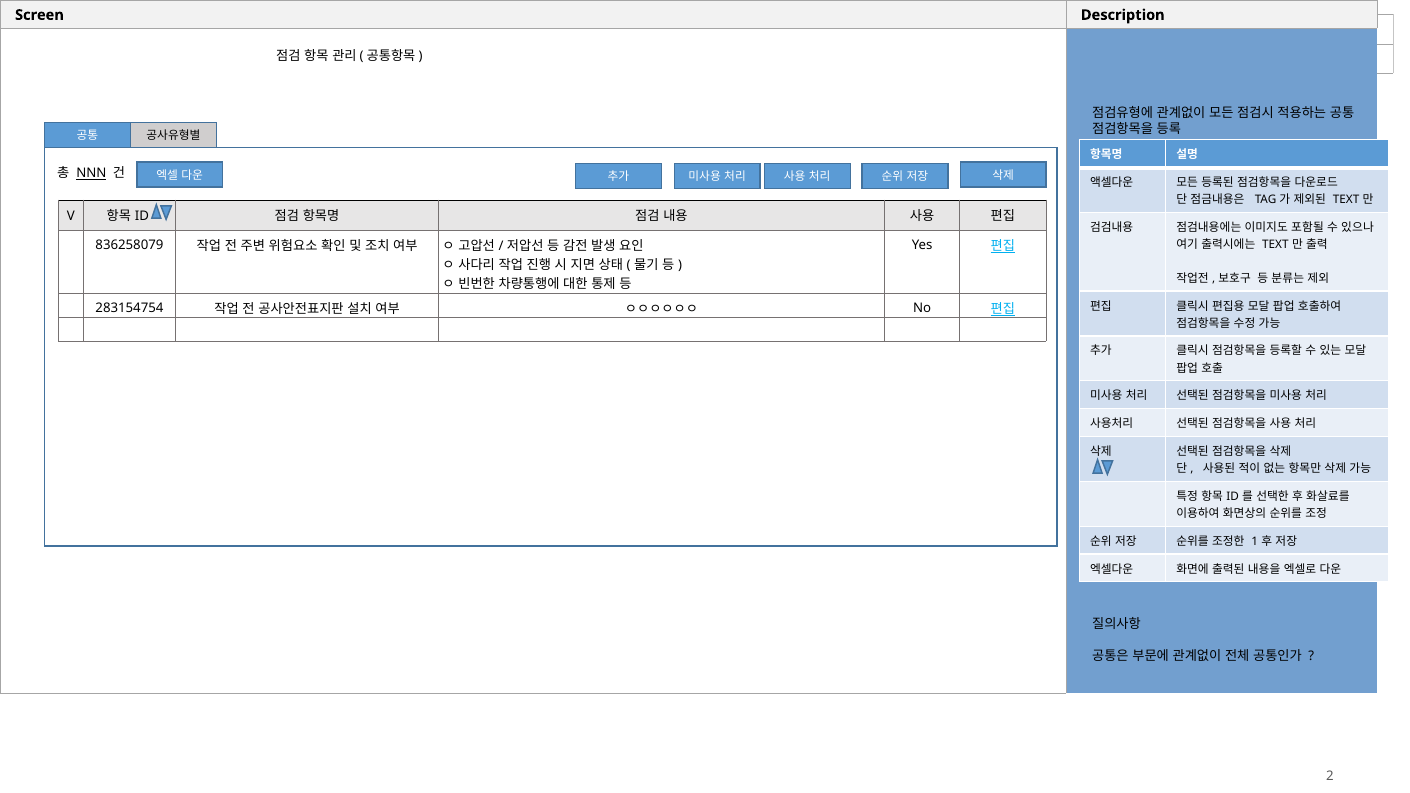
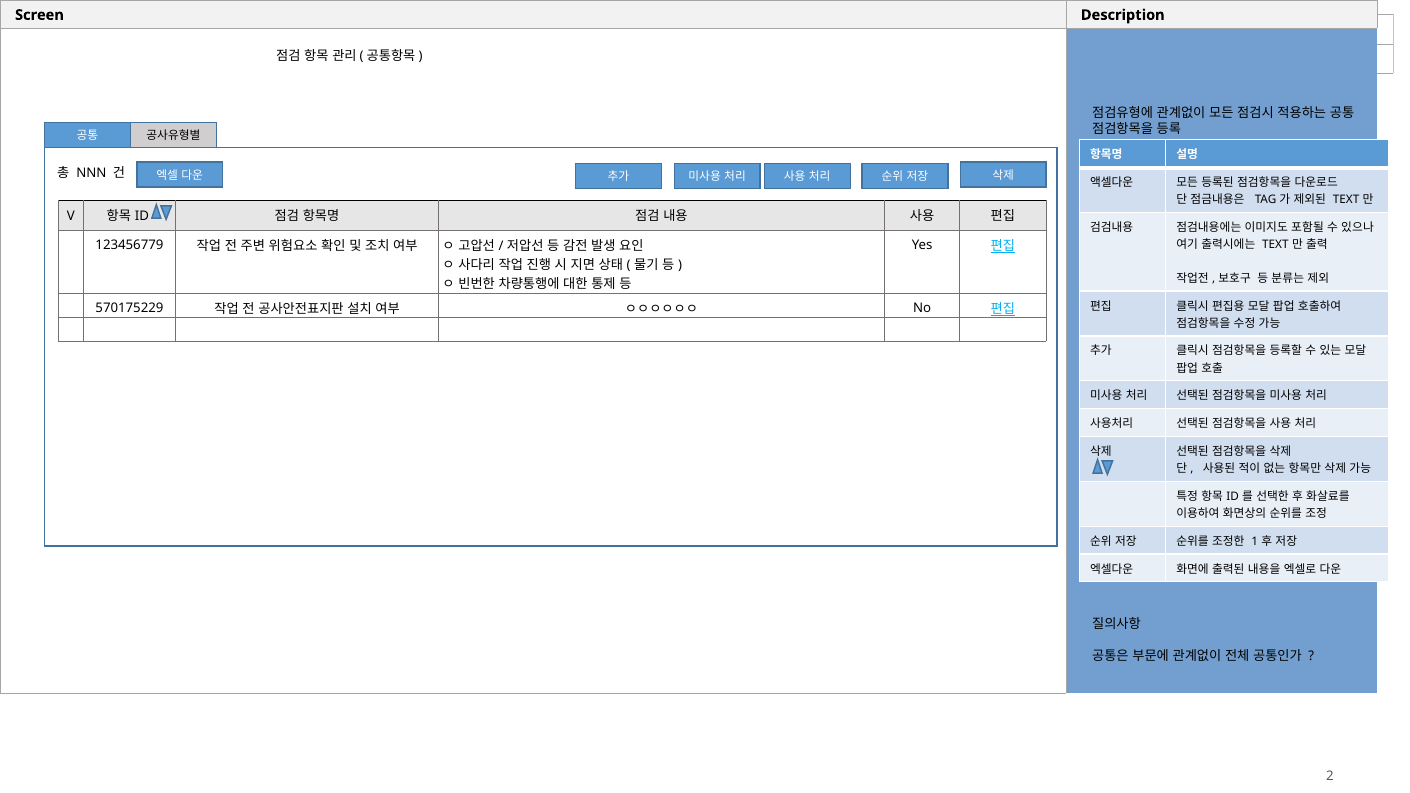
NNN underline: present -> none (91, 173)
836258079: 836258079 -> 123456779 (129, 245)
283154754: 283154754 -> 570175229 (129, 308)
